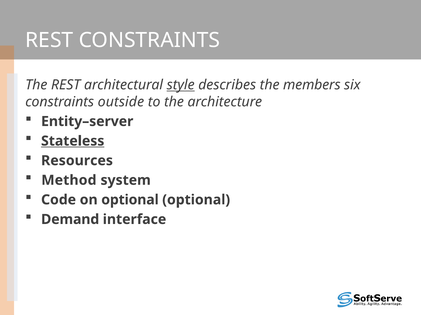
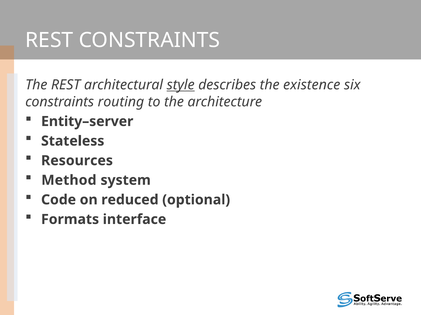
members: members -> existence (312, 85)
outside: outside -> routing (121, 102)
Stateless underline: present -> none (73, 141)
on optional: optional -> reduced (130, 200)
Demand: Demand -> Formats (70, 220)
